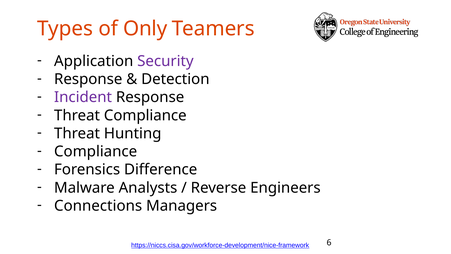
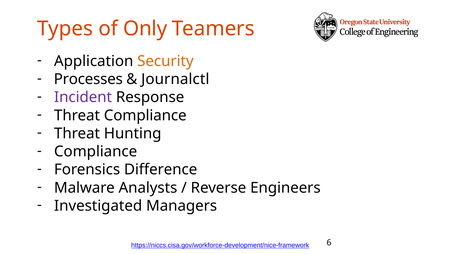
Security colour: purple -> orange (165, 61)
Response: Response -> Processes (88, 79)
Detection: Detection -> Journalctl (175, 79)
Connections: Connections -> Investigated (98, 206)
